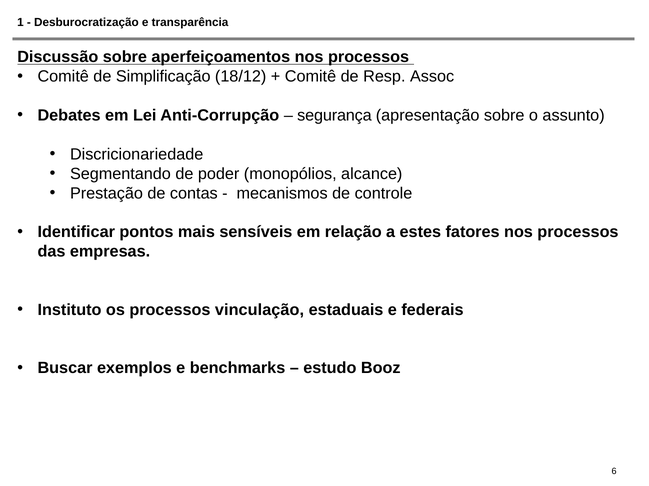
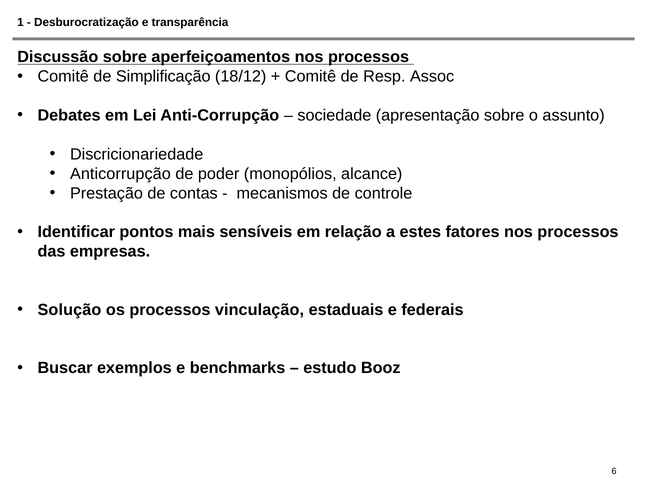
segurança: segurança -> sociedade (334, 116)
Segmentando: Segmentando -> Anticorrupção (120, 174)
Instituto: Instituto -> Solução (69, 310)
